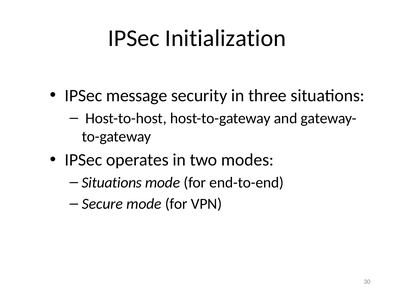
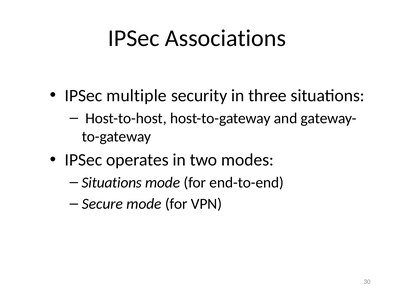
Initialization: Initialization -> Associations (225, 38)
message: message -> multiple (137, 96)
